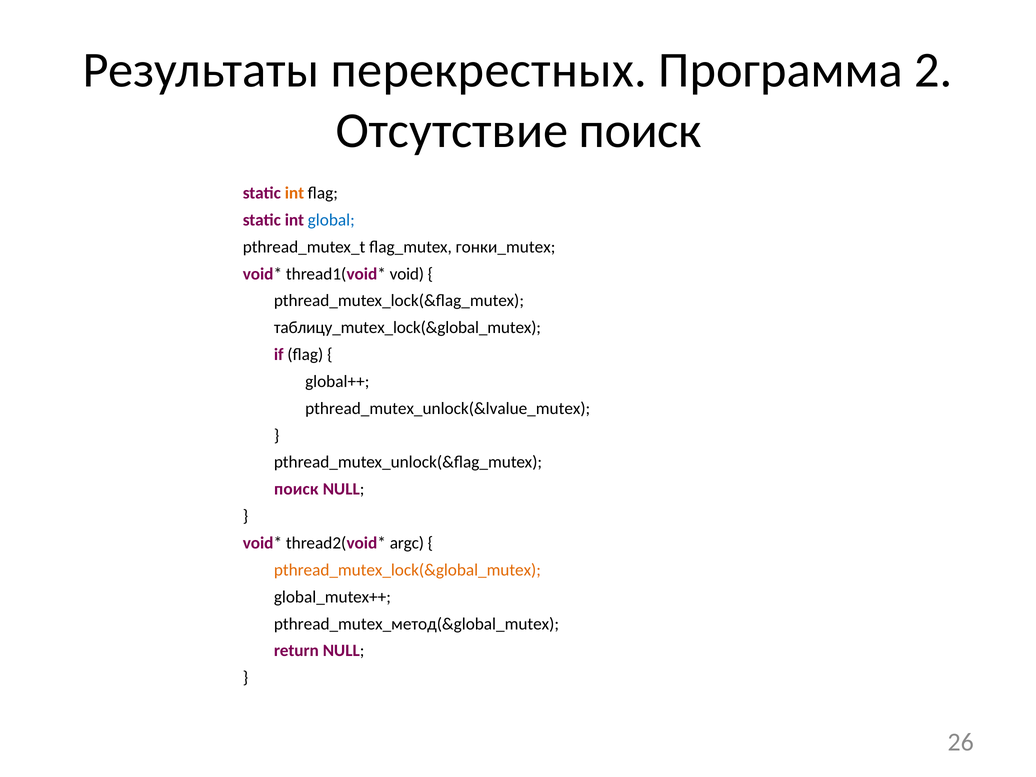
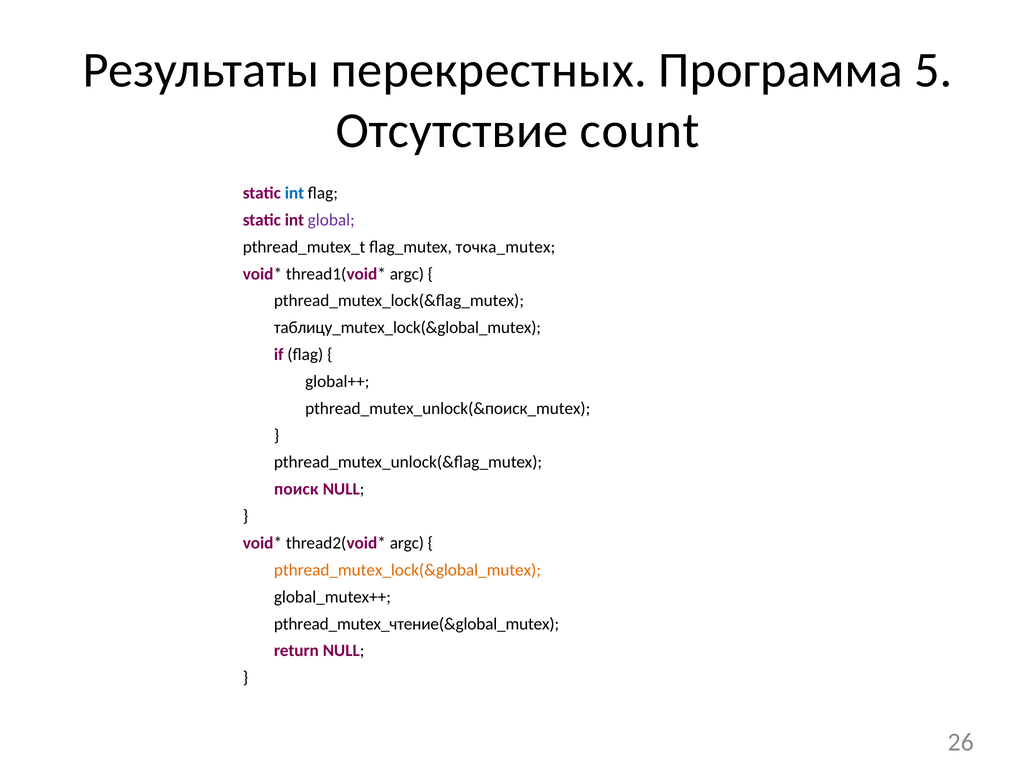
2: 2 -> 5 (933, 70)
Отсутствие поиск: поиск -> count (640, 130)
int colour: orange -> blue (294, 193)
global colour: blue -> purple (331, 220)
гонки_mutex: гонки_mutex -> точка_mutex (505, 247)
void: void -> argc (407, 274)
pthread_mutex_unlock(&lvalue_mutex: pthread_mutex_unlock(&lvalue_mutex -> pthread_mutex_unlock(&поиск_mutex (448, 408)
pthread_mutex_метод(&global_mutex: pthread_mutex_метод(&global_mutex -> pthread_mutex_чтение(&global_mutex (417, 624)
